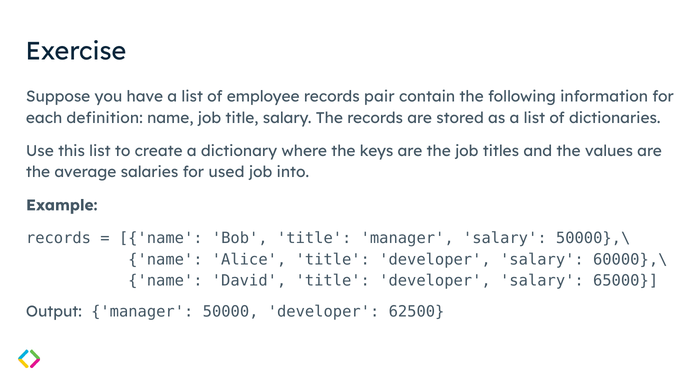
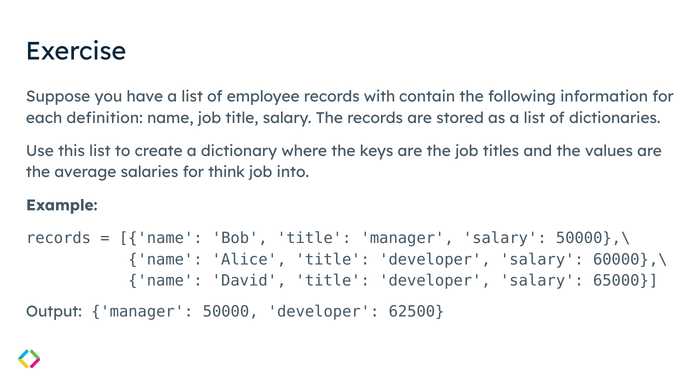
pair: pair -> with (380, 97)
used: used -> think (227, 172)
